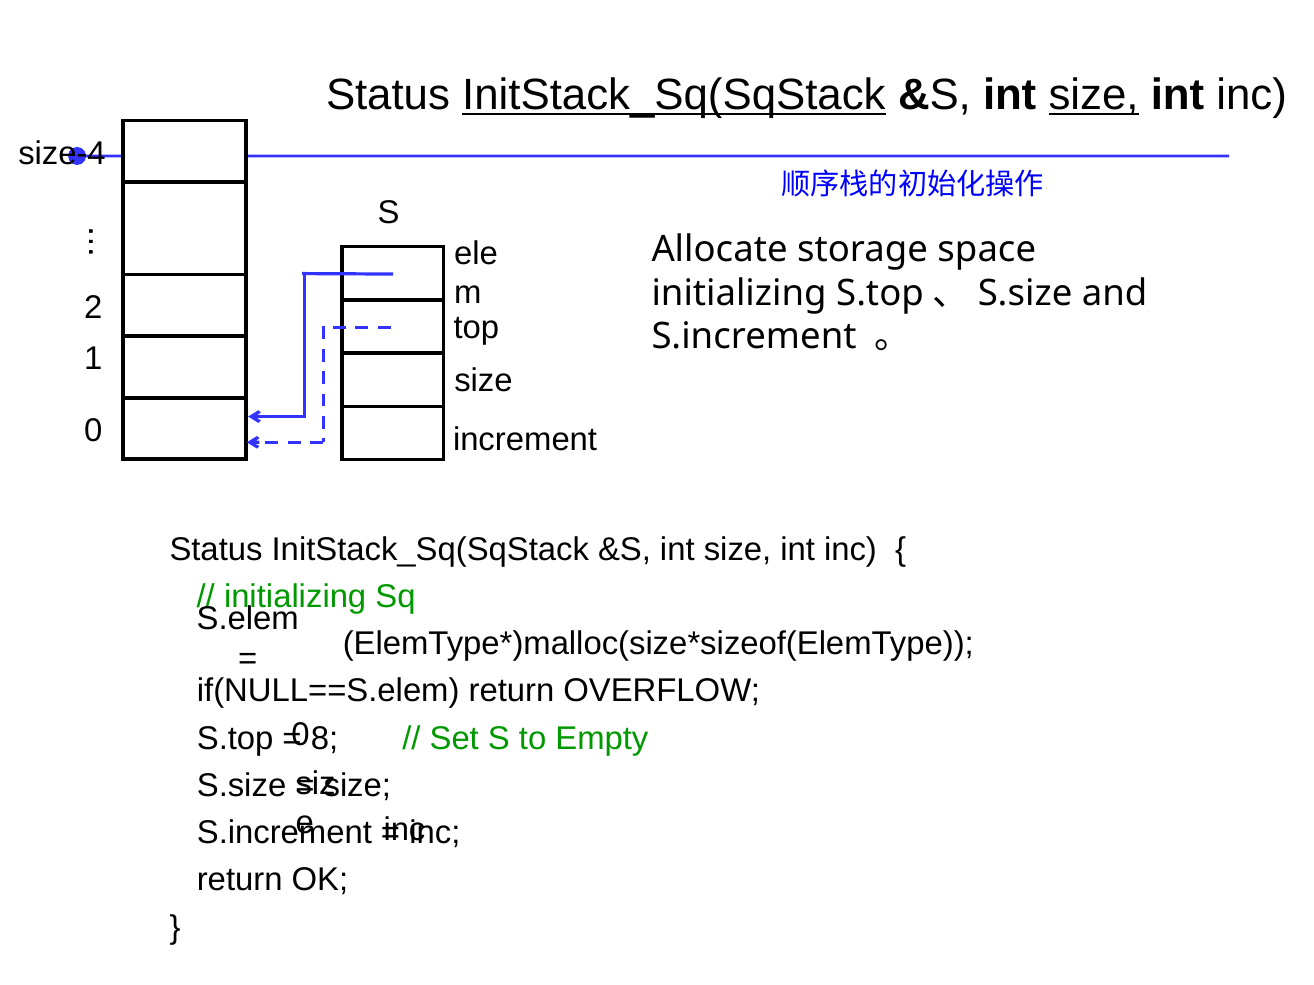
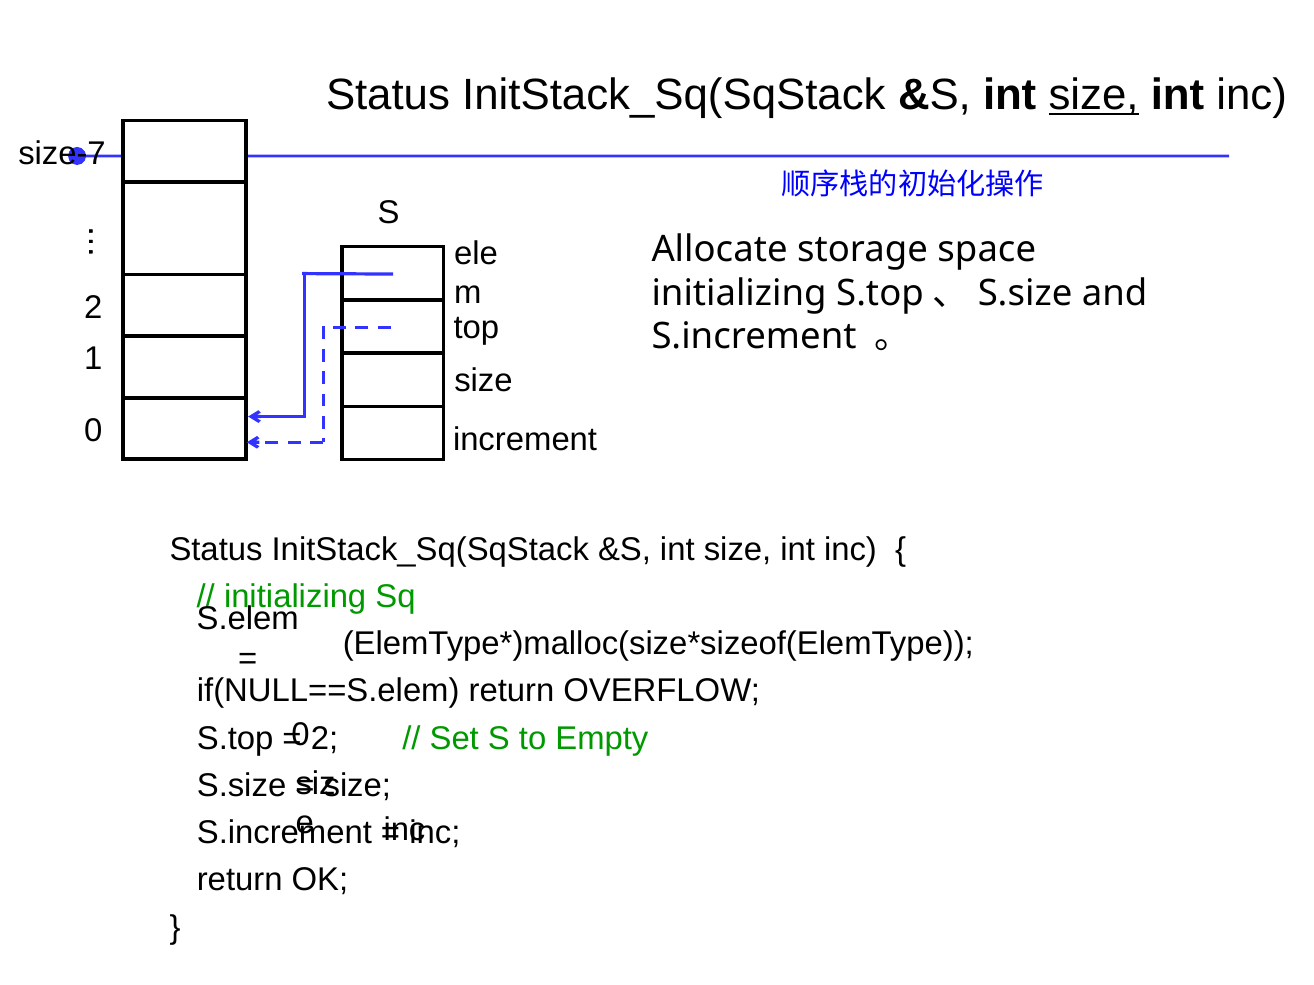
InitStack_Sq(SqStack underline: present -> none (674, 95)
size-4: size-4 -> size-7 (62, 154)
8: 8 -> 2 (325, 739)
